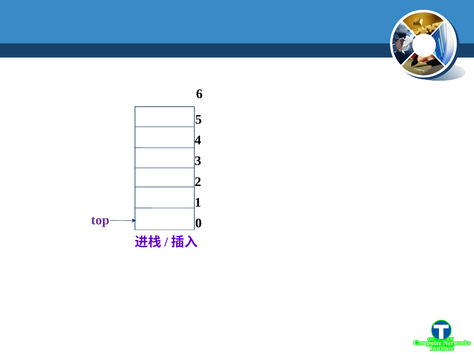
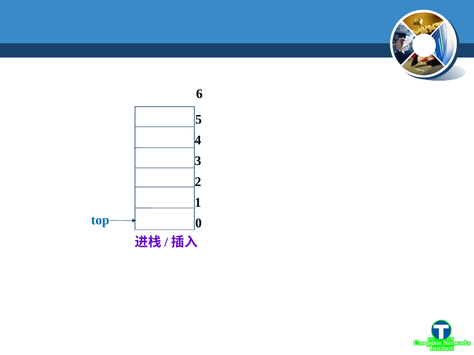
top colour: purple -> blue (100, 221)
